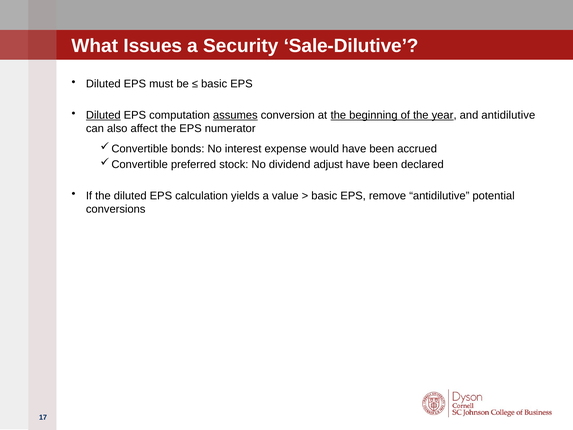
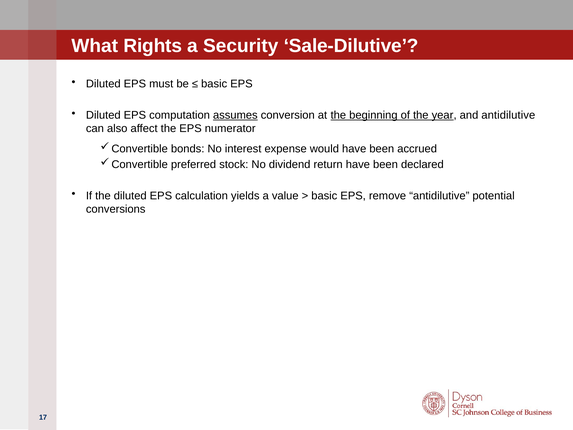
Issues: Issues -> Rights (153, 46)
Diluted underline: present -> none (103, 115)
adjust: adjust -> return (328, 164)
